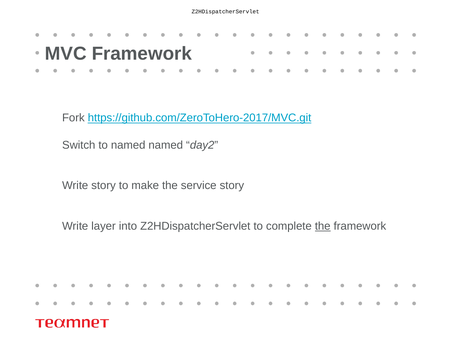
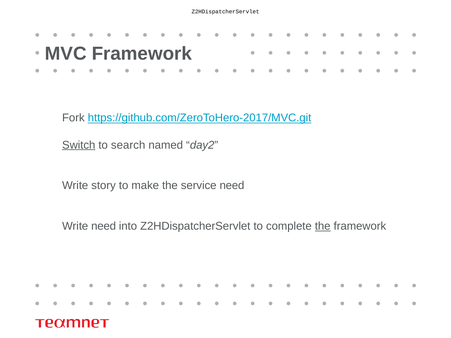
Switch underline: none -> present (79, 145)
to named: named -> search (128, 145)
service story: story -> need (232, 186)
Write layer: layer -> need (104, 226)
